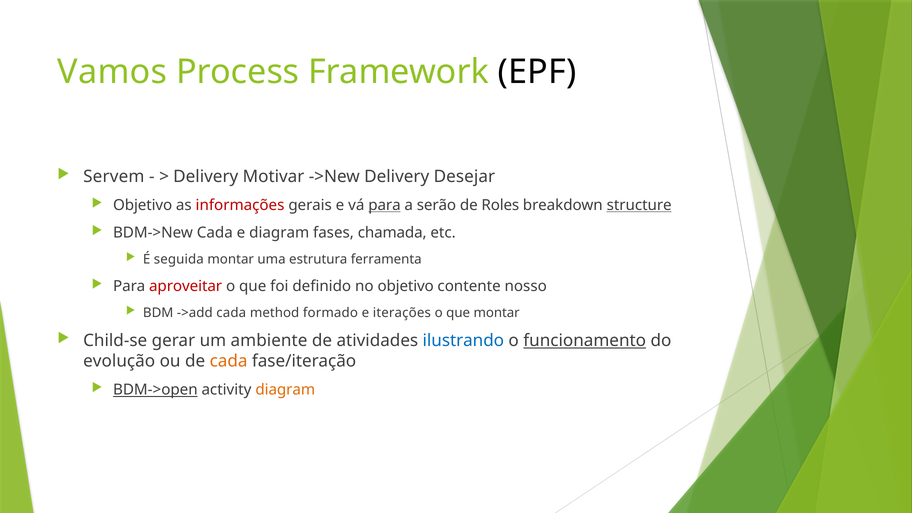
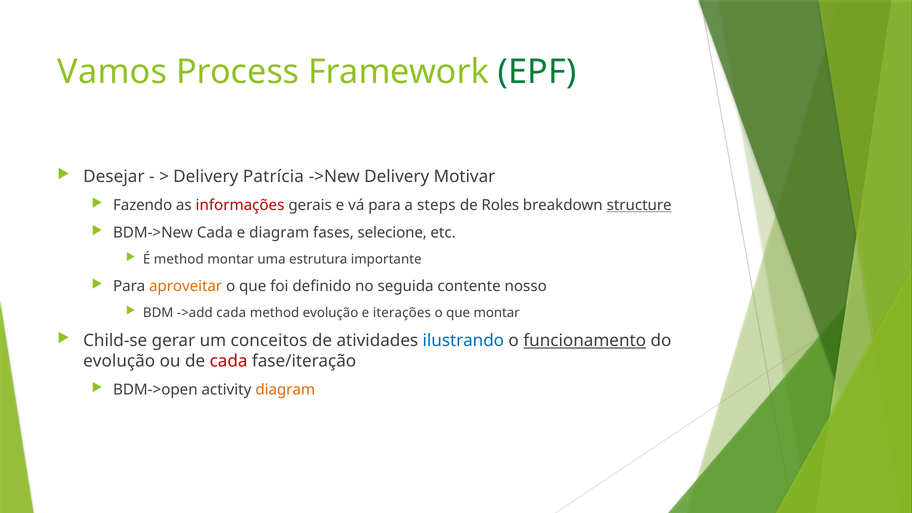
EPF colour: black -> green (537, 72)
Servem: Servem -> Desejar (114, 177)
Motivar: Motivar -> Patrícia (273, 177)
Desejar: Desejar -> Motivar (464, 177)
Objetivo: Objetivo -> Fazendo (143, 205)
para underline: present -> none (384, 205)
serão: serão -> steps (436, 205)
chamada: chamada -> selecione (392, 233)
É seguida: seguida -> method (179, 259)
ferramenta: ferramenta -> importante (386, 259)
aproveitar colour: red -> orange (186, 286)
no objetivo: objetivo -> seguida (406, 286)
method formado: formado -> evolução (331, 313)
ambiente: ambiente -> conceitos (269, 341)
cada colour: orange -> red (229, 361)
BDM->open underline: present -> none (155, 390)
